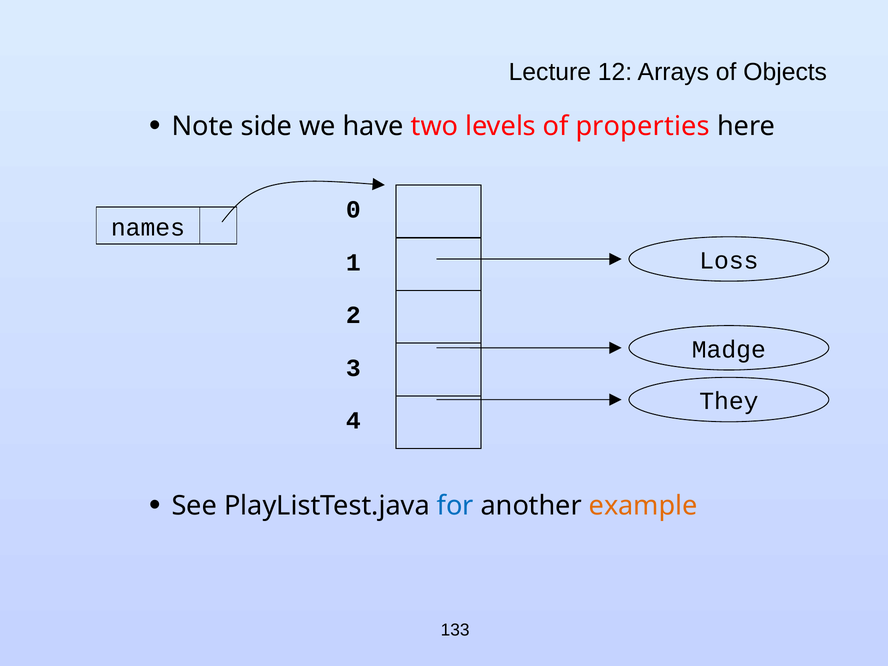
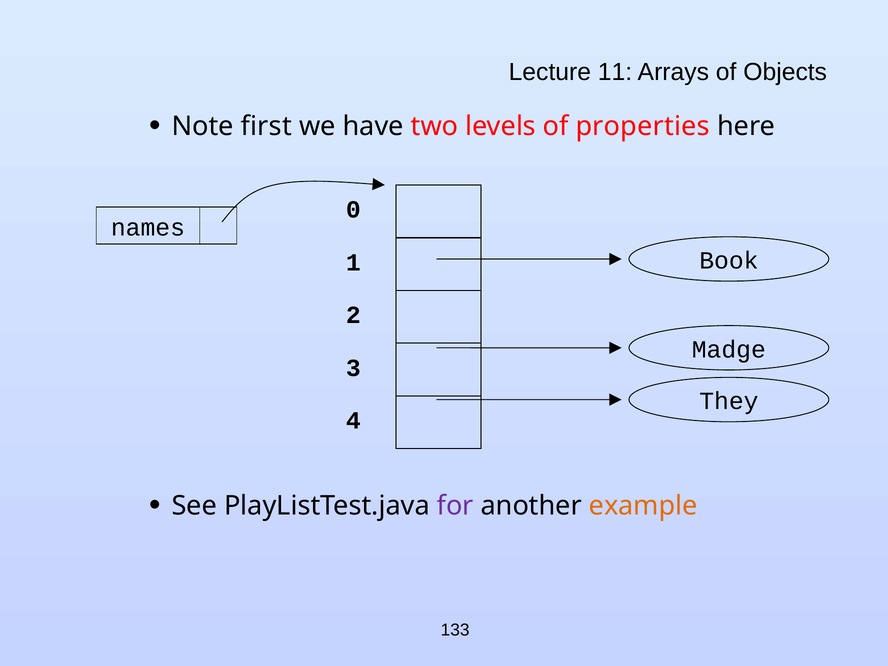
12: 12 -> 11 (615, 72)
side: side -> first (266, 126)
Loss: Loss -> Book (729, 261)
for colour: blue -> purple (455, 506)
